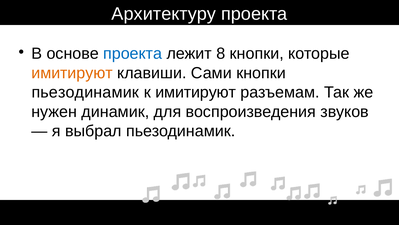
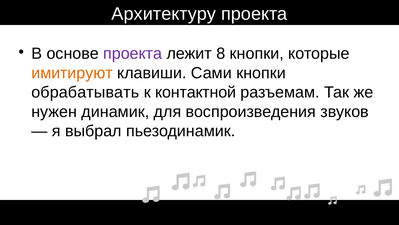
проекта colour: blue -> purple (133, 54)
пьезодинамик: пьезодинамик -> обрабатывать (85, 92)
к имитируют: имитируют -> контактной (196, 92)
